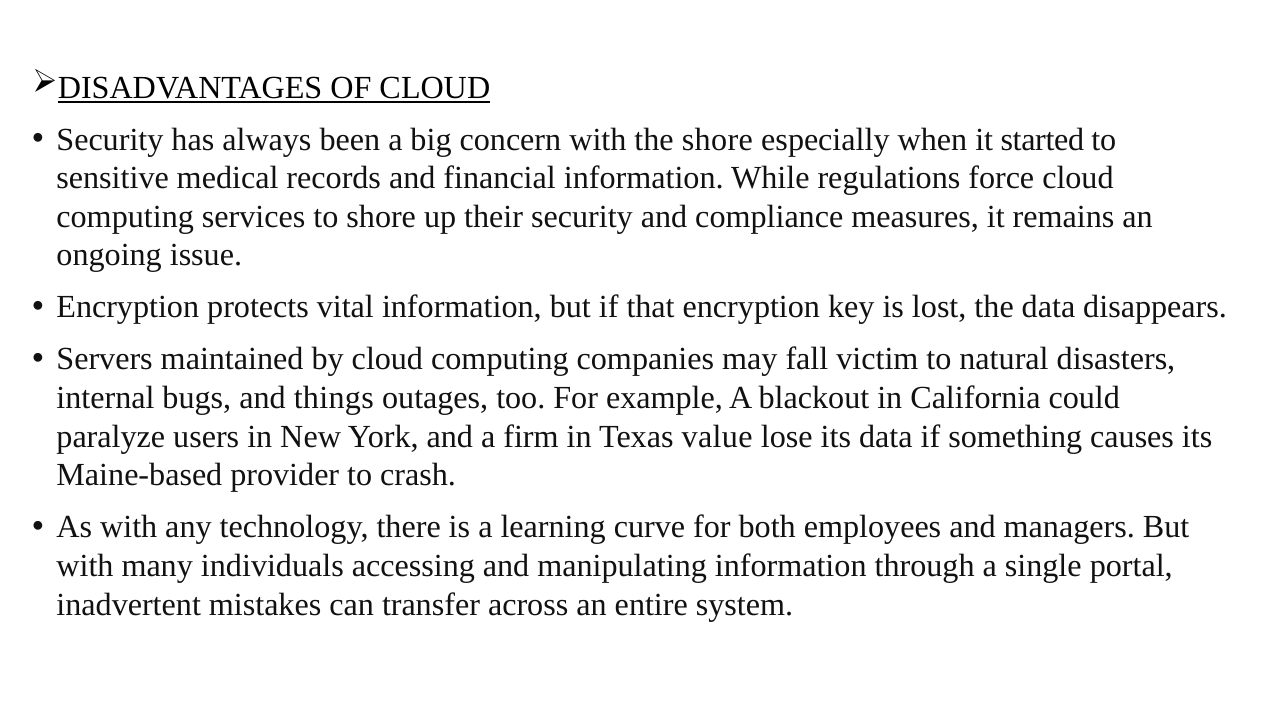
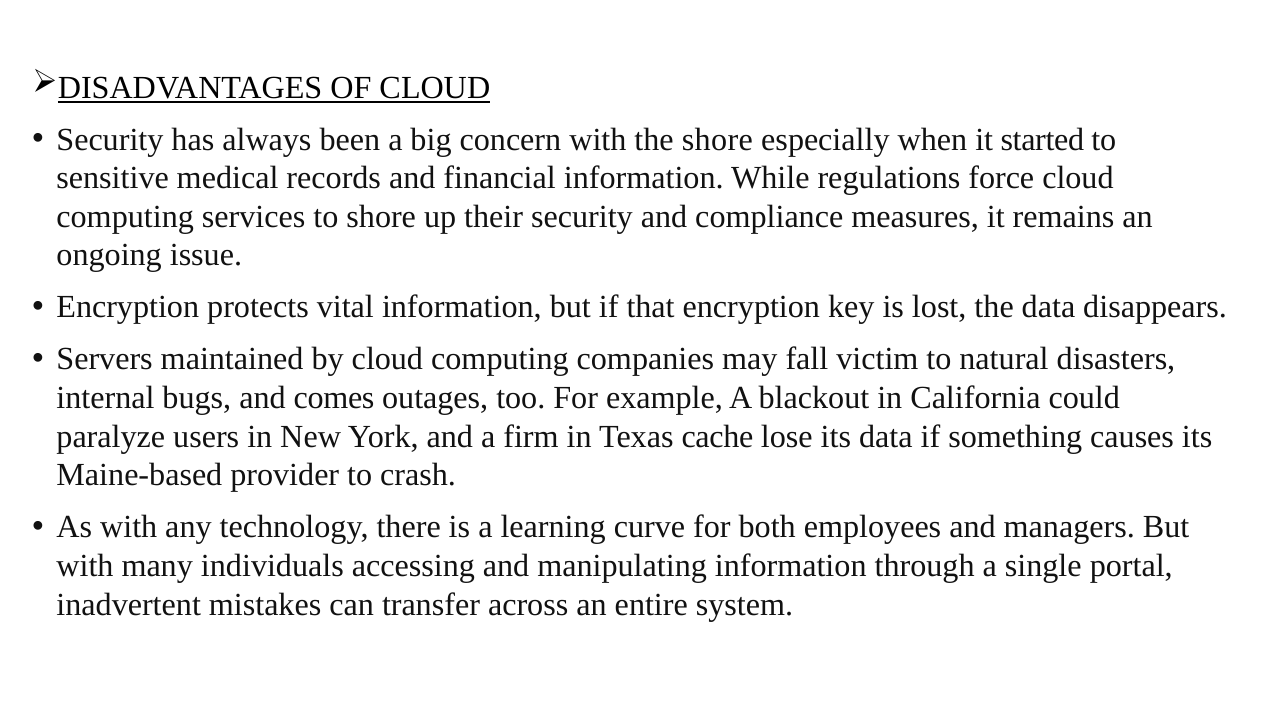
things: things -> comes (334, 398)
value: value -> cache (717, 436)
